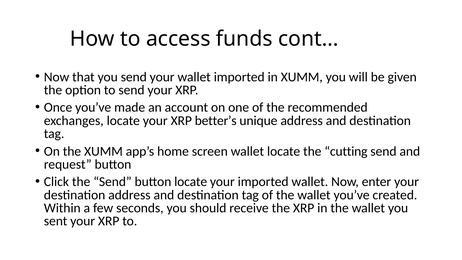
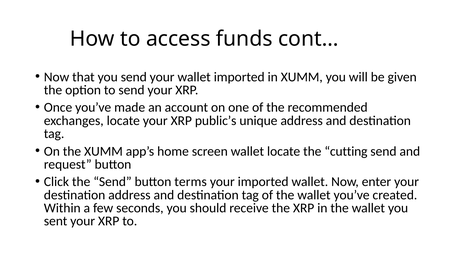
better’s: better’s -> public’s (216, 121)
button locate: locate -> terms (191, 182)
